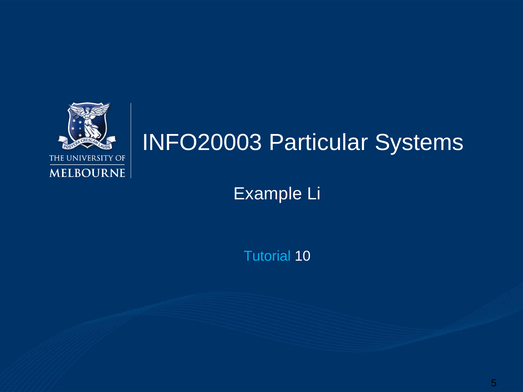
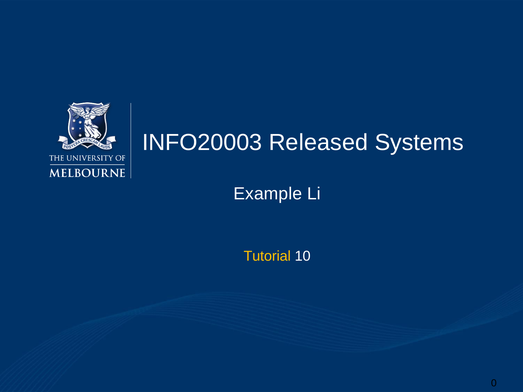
Particular: Particular -> Released (318, 142)
Tutorial colour: light blue -> yellow (267, 256)
5: 5 -> 0 (494, 384)
